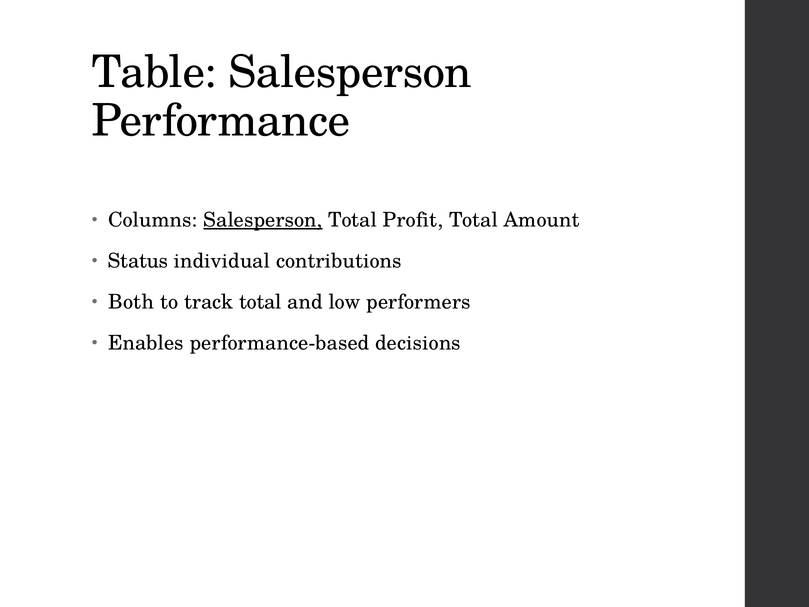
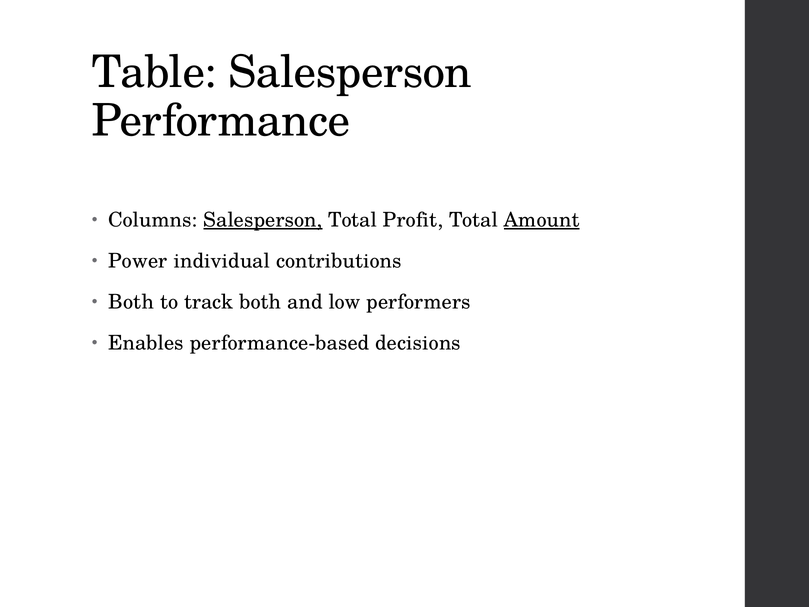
Amount underline: none -> present (542, 220)
Status: Status -> Power (138, 261)
track total: total -> both (260, 302)
